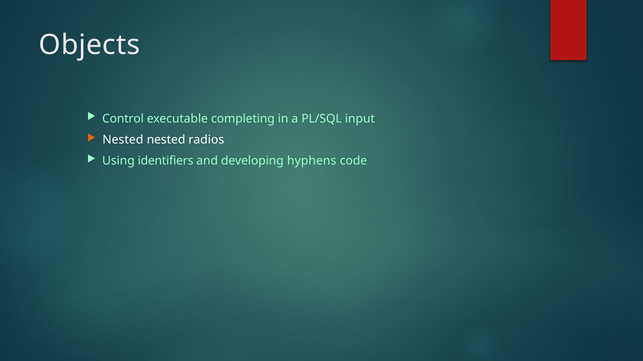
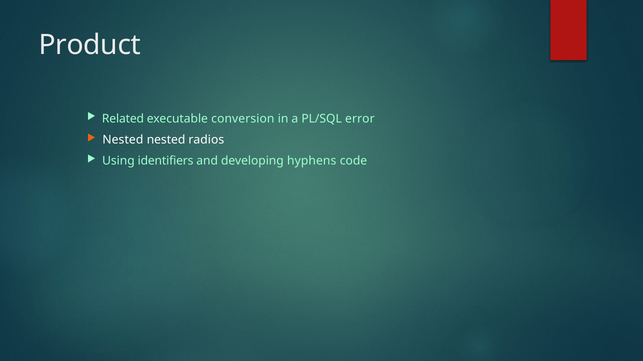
Objects: Objects -> Product (90, 45)
Control: Control -> Related (123, 119)
completing: completing -> conversion (243, 119)
input: input -> error (360, 119)
